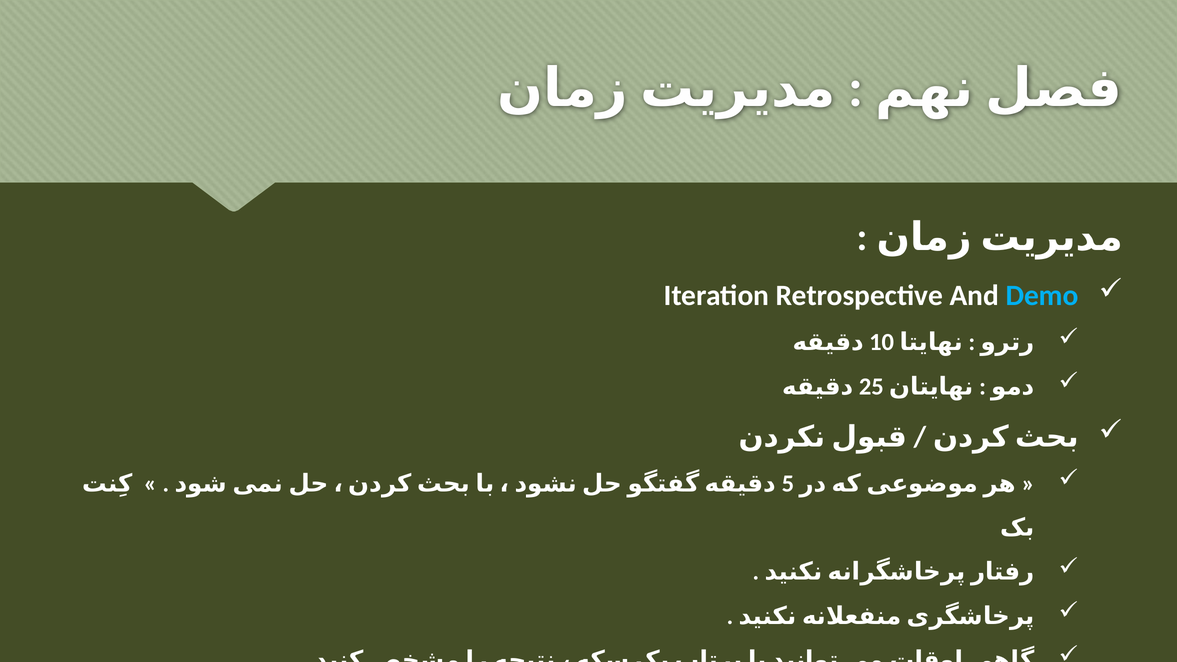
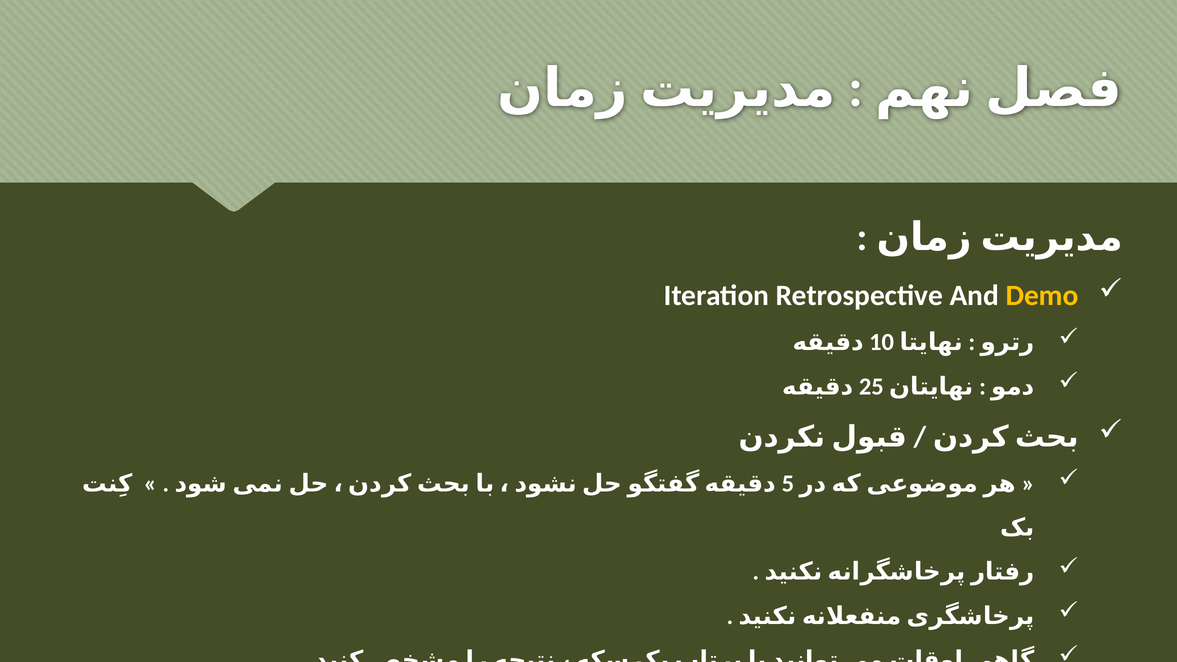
Demo colour: light blue -> yellow (1042, 296)
